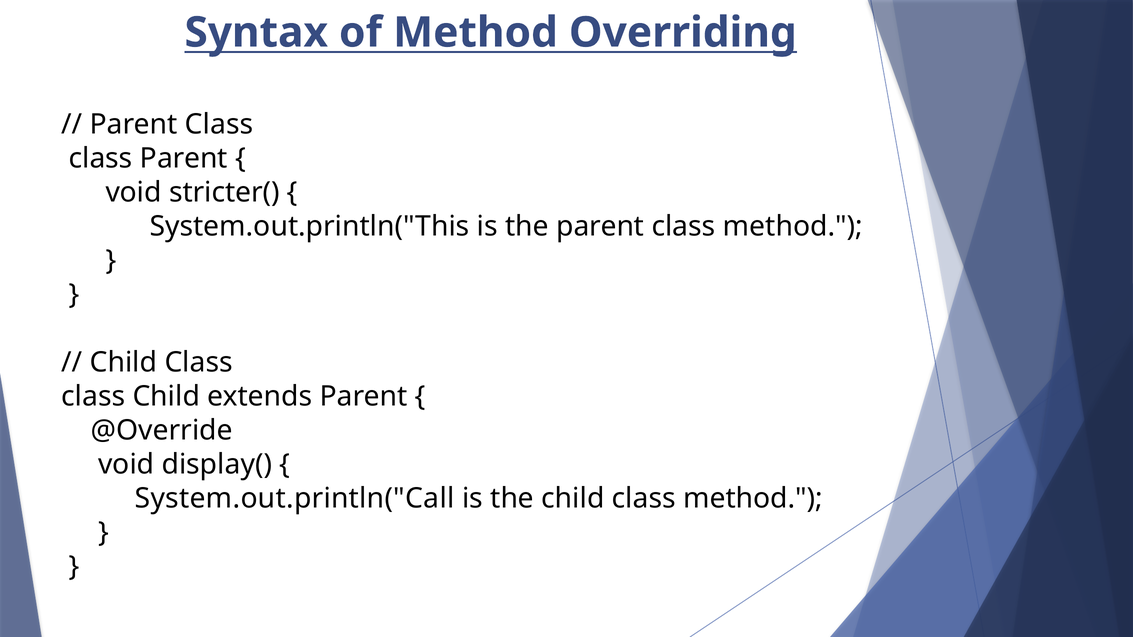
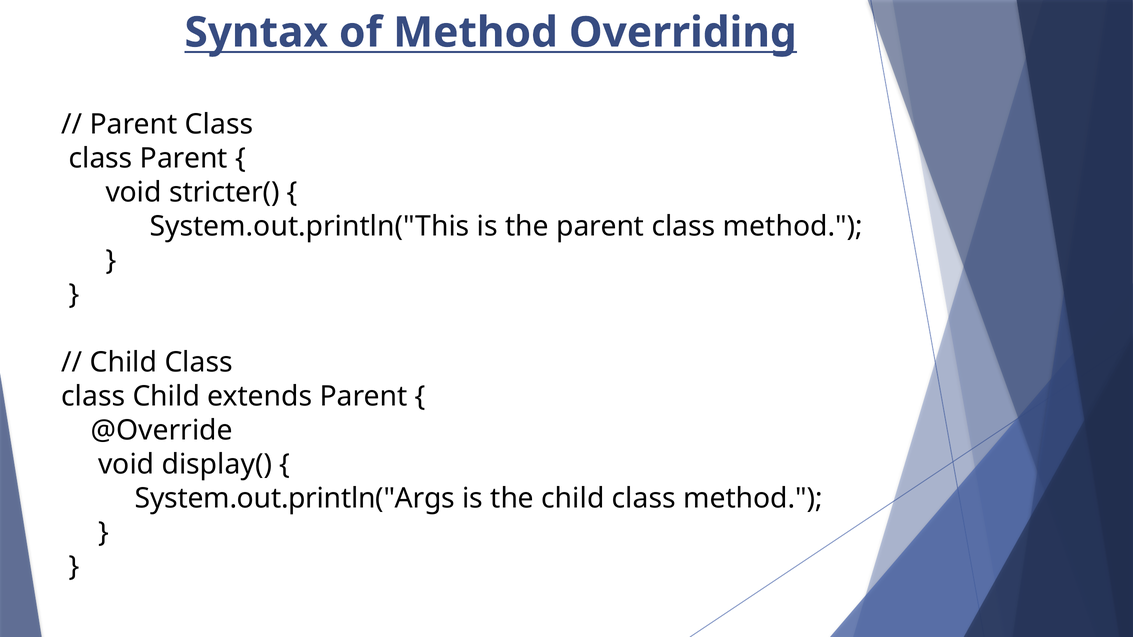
System.out.println("Call: System.out.println("Call -> System.out.println("Args (295, 498)
